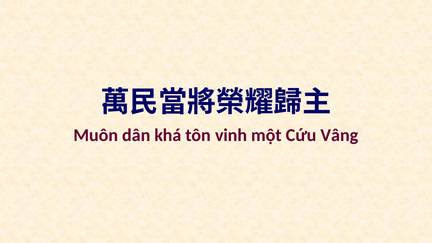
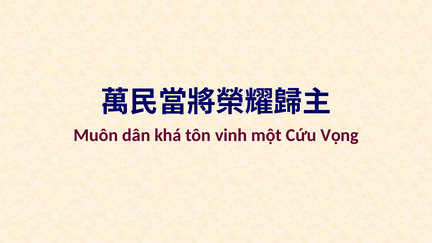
Vâng: Vâng -> Vọng (340, 135)
